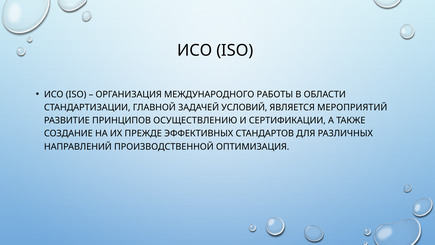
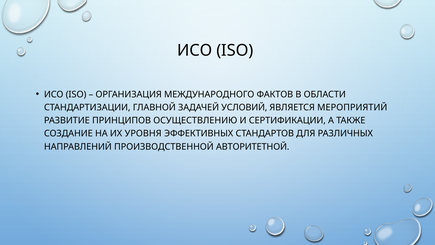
РАБОТЫ: РАБОТЫ -> ФАКТОВ (275, 94)
ПРЕЖДЕ: ПРЕЖДЕ -> УРОВНЯ (143, 133)
ОПТИМИЗАЦИЯ: ОПТИМИЗАЦИЯ -> АВТОРИТЕТНОЙ (253, 147)
